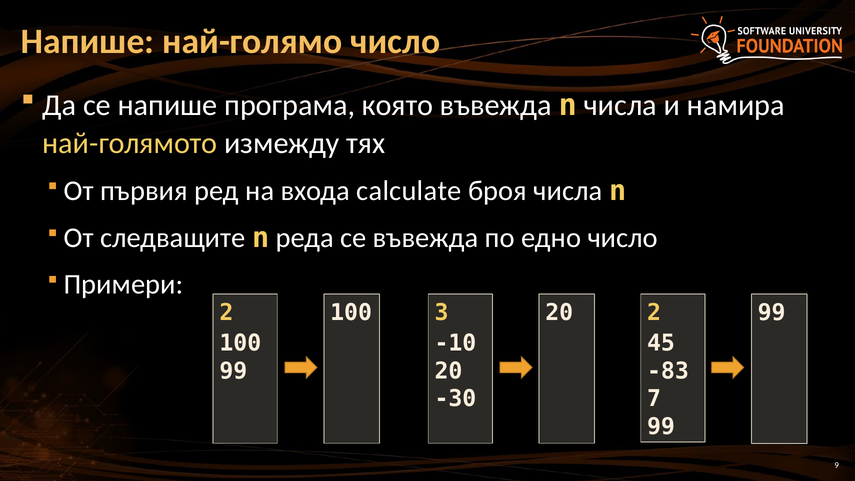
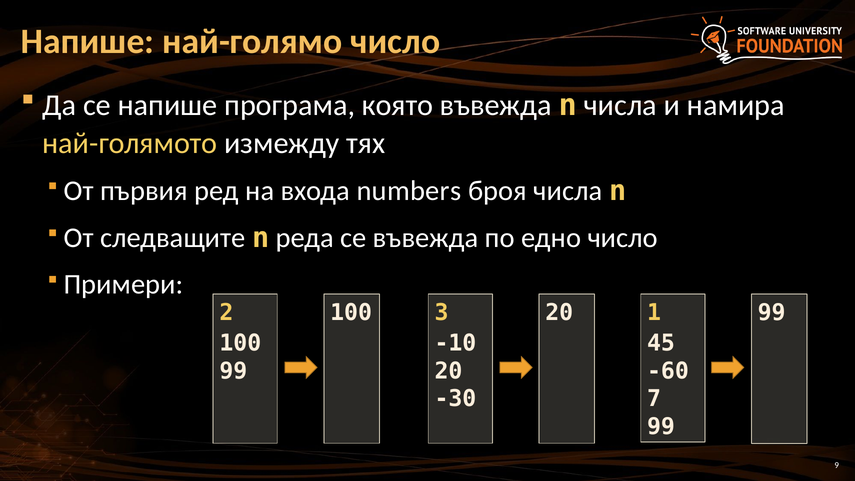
calculate: calculate -> numbers (409, 191)
100 2: 2 -> 1 (654, 313)
-83: -83 -> -60 (668, 371)
